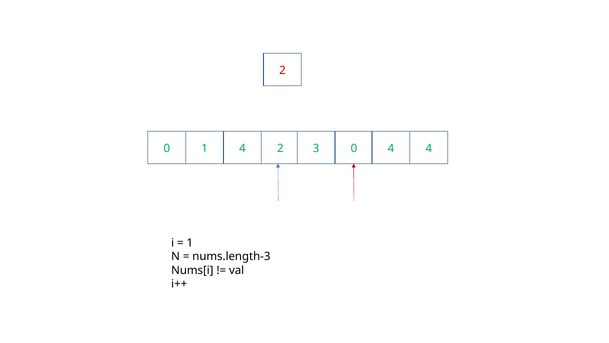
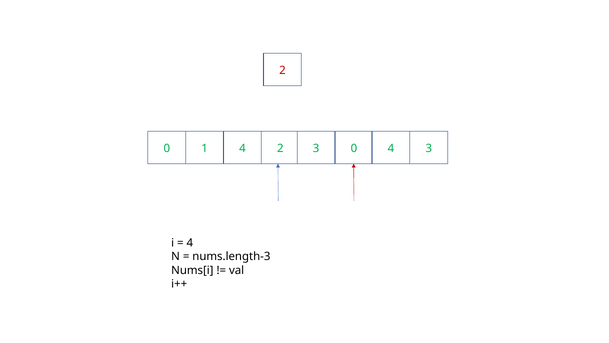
4 4: 4 -> 3 (429, 148)
1: 1 -> 4 (190, 243)
